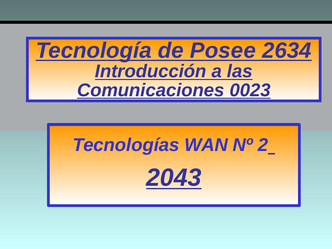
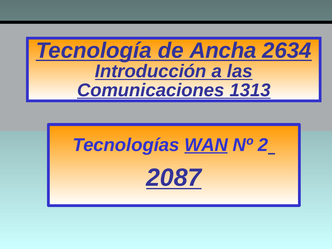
Posee: Posee -> Ancha (223, 51)
0023: 0023 -> 1313 (250, 90)
WAN underline: none -> present (206, 145)
2043: 2043 -> 2087 (174, 178)
